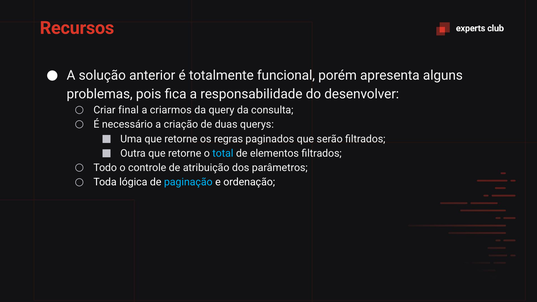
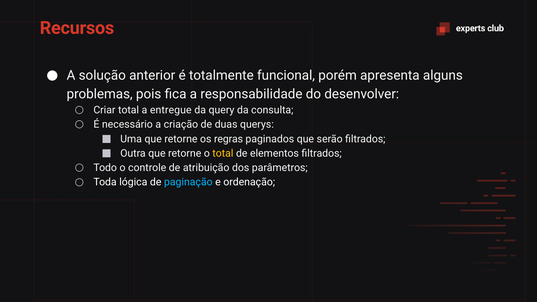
Criar final: final -> total (129, 110)
criarmos: criarmos -> entregue (171, 110)
total colour: light blue -> yellow (223, 153)
